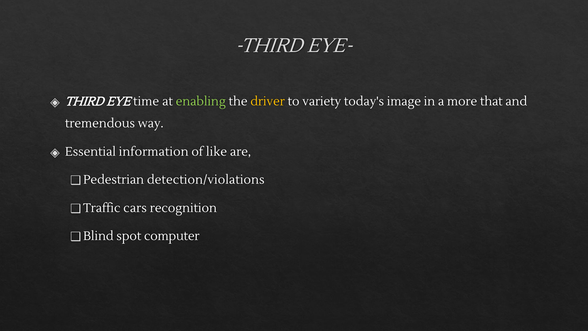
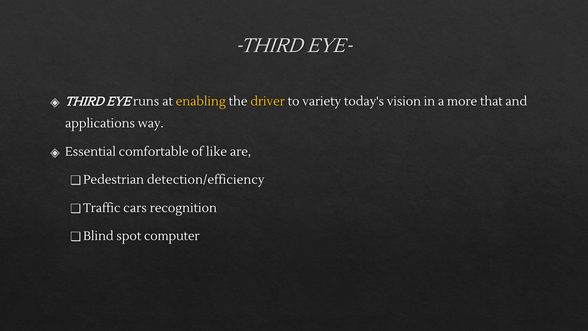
time: time -> runs (146, 101)
enabling colour: light green -> yellow (201, 101)
image: image -> vision (404, 101)
tremendous: tremendous -> applications (100, 123)
information: information -> comfortable (154, 152)
detection/violations: detection/violations -> detection/efficiency (206, 180)
